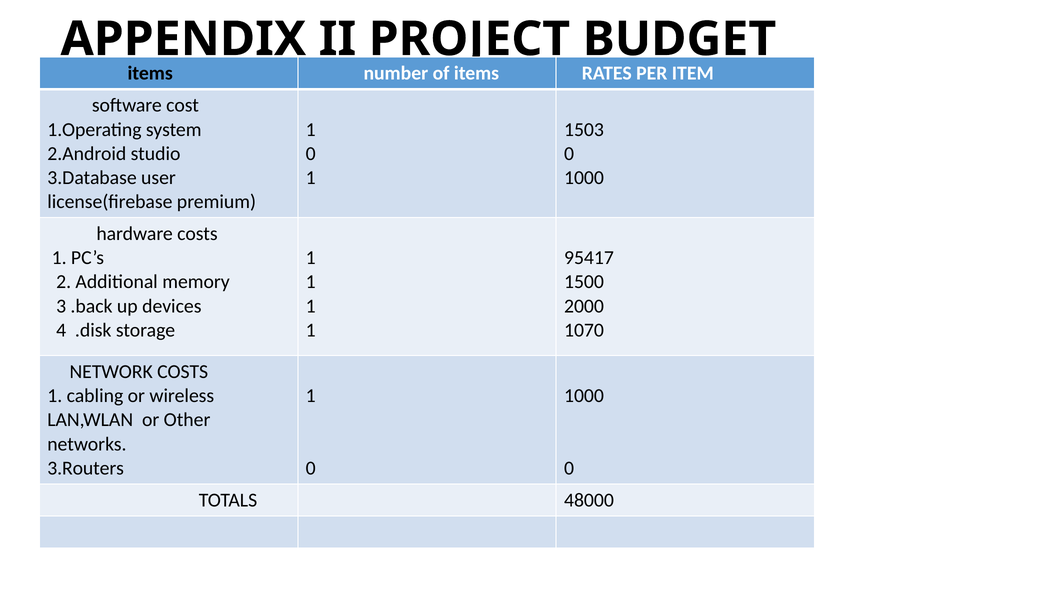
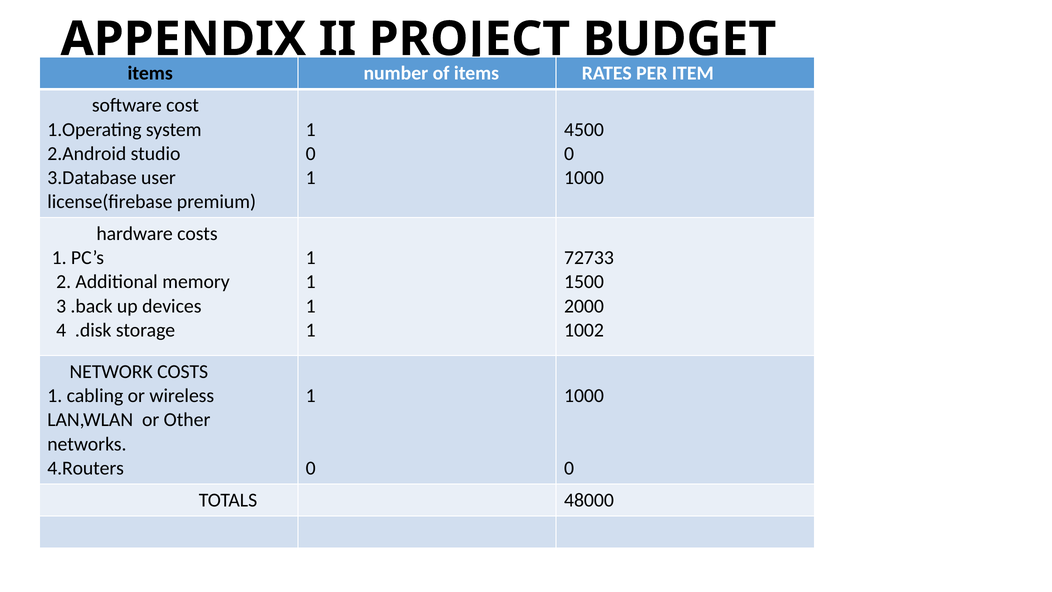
1503: 1503 -> 4500 (584, 129)
95417: 95417 -> 72733 (589, 258)
1070: 1070 -> 1002 (584, 330)
3.Routers: 3.Routers -> 4.Routers (86, 468)
